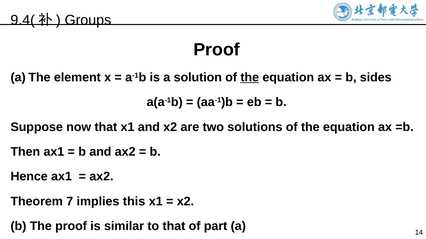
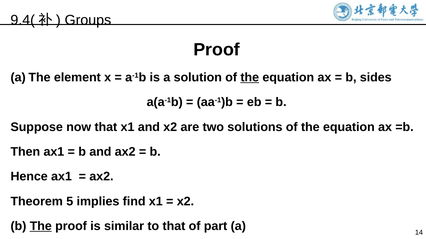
7: 7 -> 5 (70, 202)
this: this -> find (134, 202)
The underline: none -> present (41, 227)
